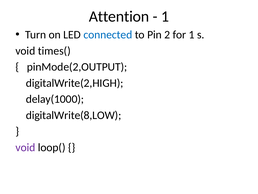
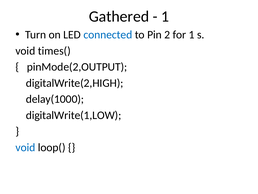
Attention: Attention -> Gathered (119, 16)
digitalWrite(8,LOW: digitalWrite(8,LOW -> digitalWrite(1,LOW (74, 115)
void colour: purple -> blue (25, 147)
